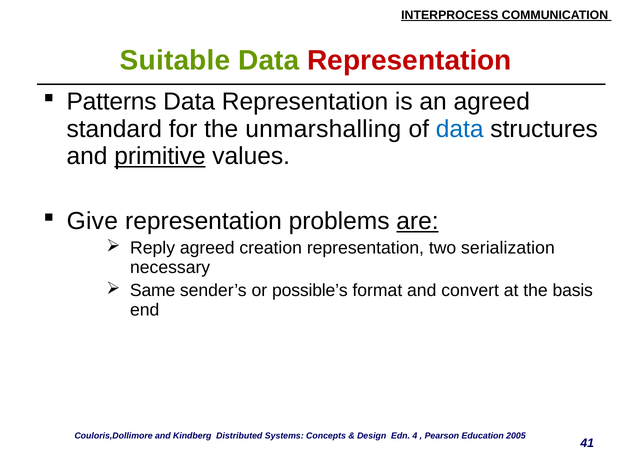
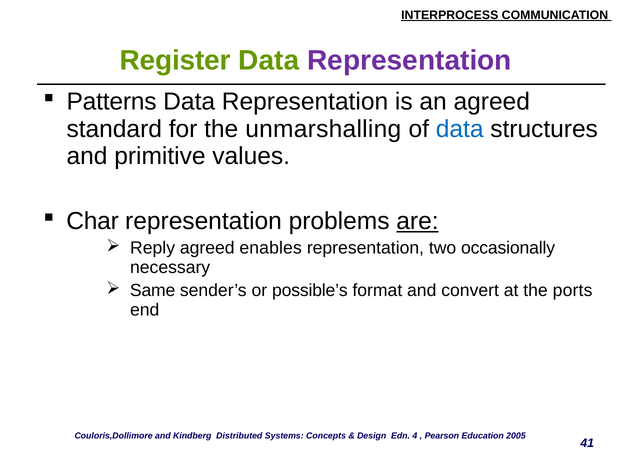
Suitable: Suitable -> Register (175, 60)
Representation colour: red -> purple (409, 60)
primitive underline: present -> none (160, 156)
Give: Give -> Char (93, 221)
creation: creation -> enables (271, 248)
serialization: serialization -> occasionally (508, 248)
basis: basis -> ports (573, 291)
